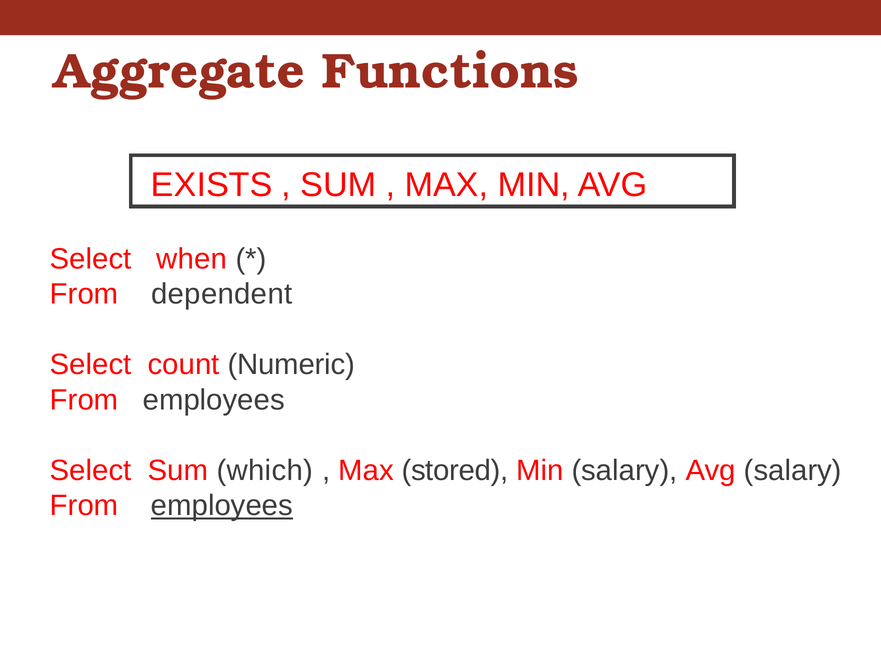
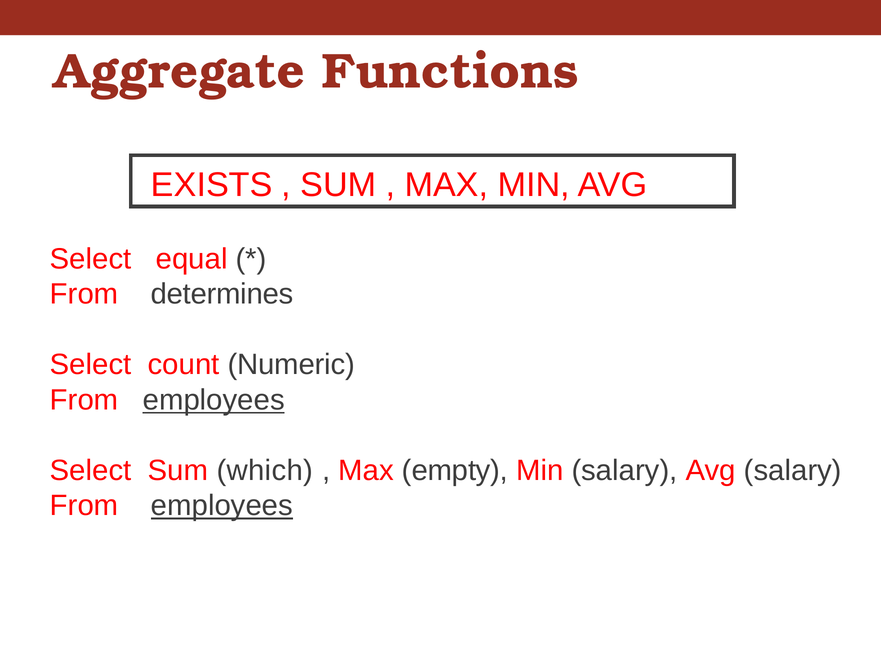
when: when -> equal (192, 259)
dependent: dependent -> determines (222, 294)
employees underline: none -> present (214, 400)
stored: stored -> empty (455, 470)
